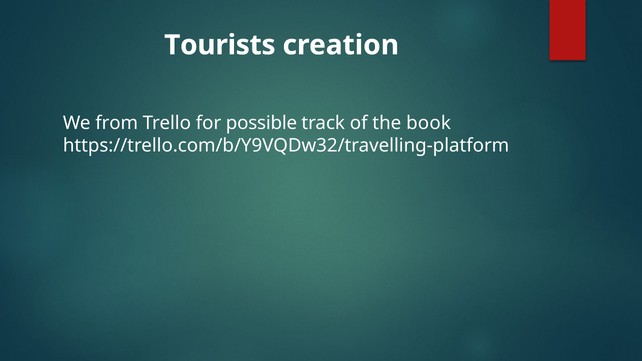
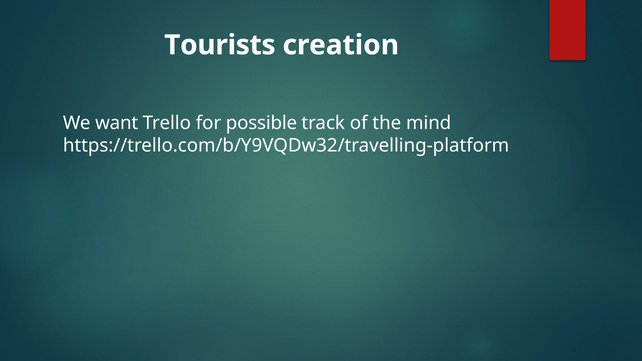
from: from -> want (117, 123)
book: book -> mind (429, 123)
